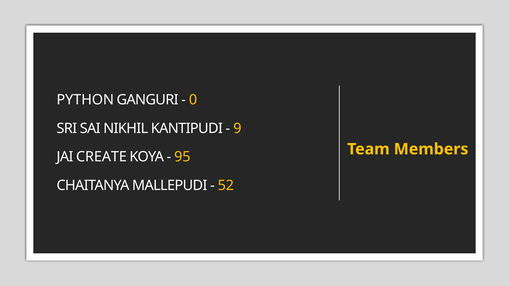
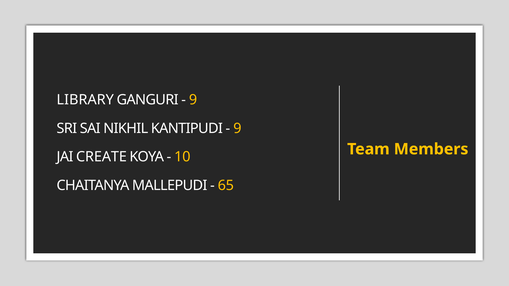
PYTHON: PYTHON -> LIBRARY (85, 100)
0: 0 -> 9 (193, 100)
95: 95 -> 10 (182, 157)
52: 52 -> 65 (226, 186)
